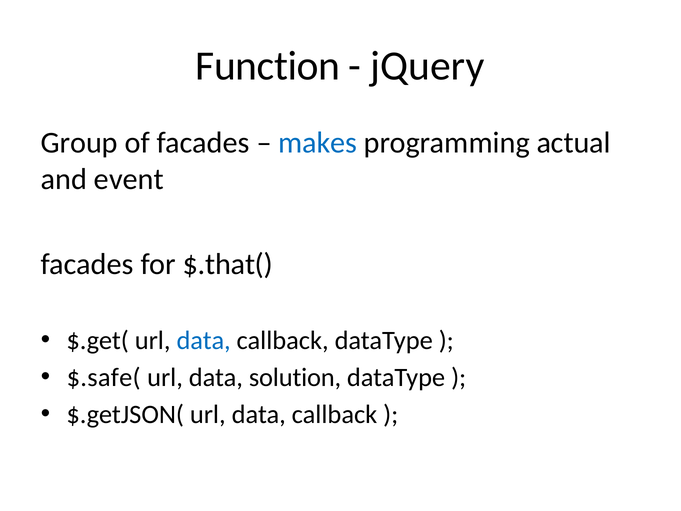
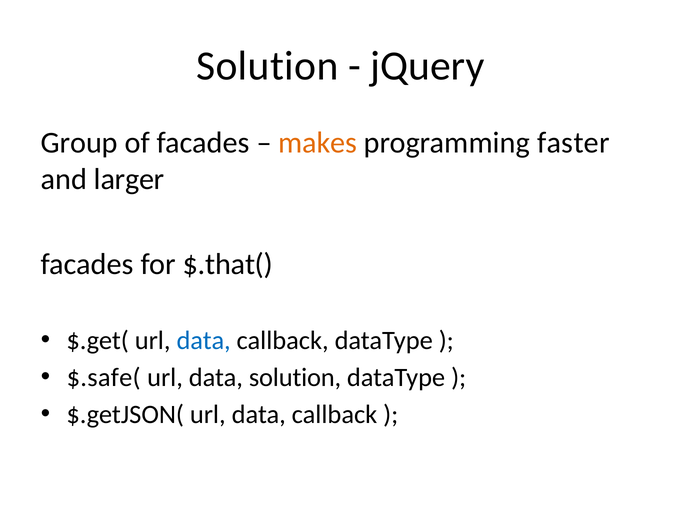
Function: Function -> Solution (267, 66)
makes colour: blue -> orange (318, 143)
actual: actual -> faster (573, 143)
event: event -> larger (129, 179)
